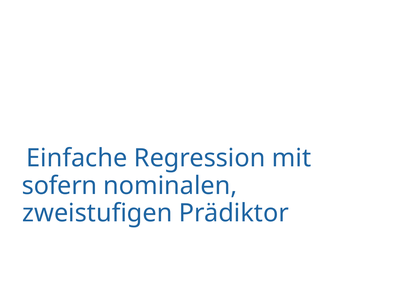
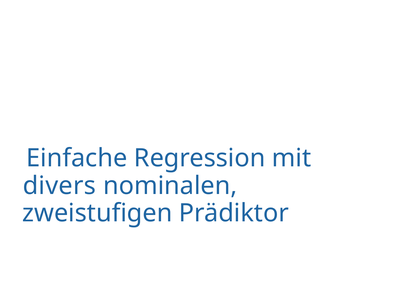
sofern: sofern -> divers (59, 186)
